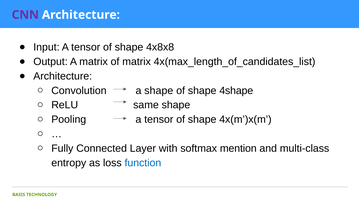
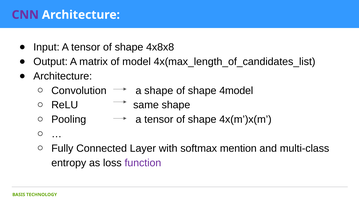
of matrix: matrix -> model (137, 62)
4shape: 4shape -> 4model (236, 91)
function colour: blue -> purple (143, 163)
